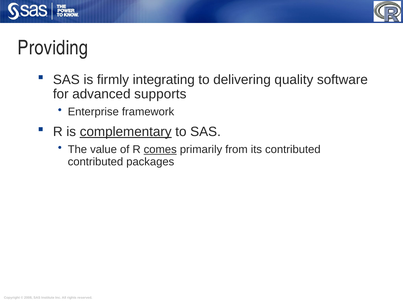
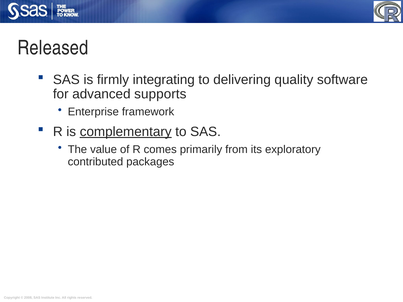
Providing: Providing -> Released (53, 48)
comes underline: present -> none (160, 150)
its contributed: contributed -> exploratory (293, 150)
